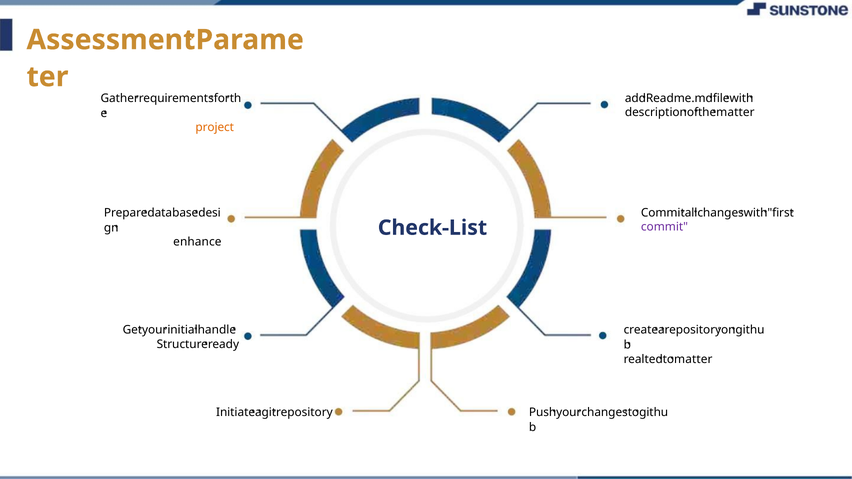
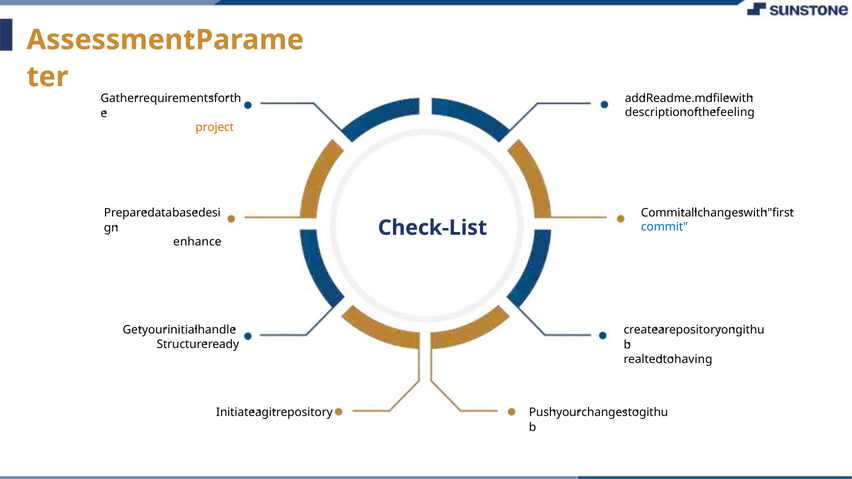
matter: matter -> feeling (735, 113)
commit colour: purple -> blue (664, 227)
matter: matter -> having (693, 359)
